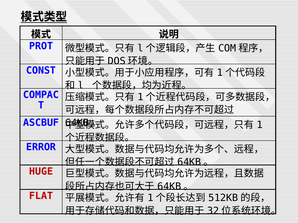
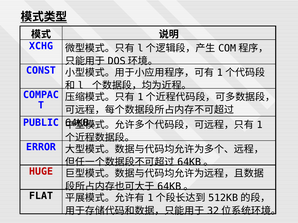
PROT: PROT -> XCHG (41, 46)
ASCBUF: ASCBUF -> PUBLIC (41, 123)
FLAT colour: red -> black (41, 196)
